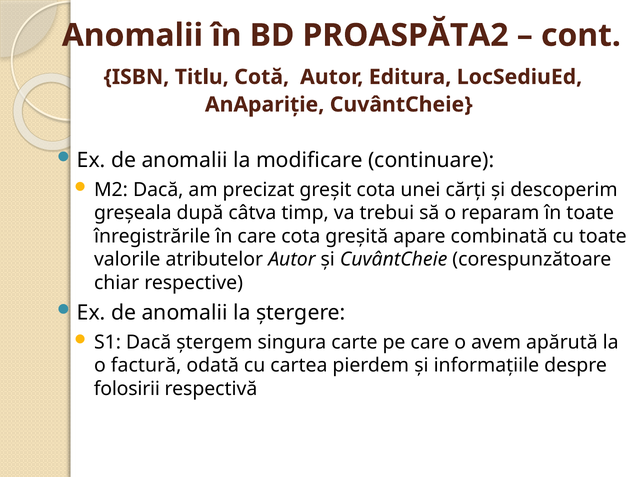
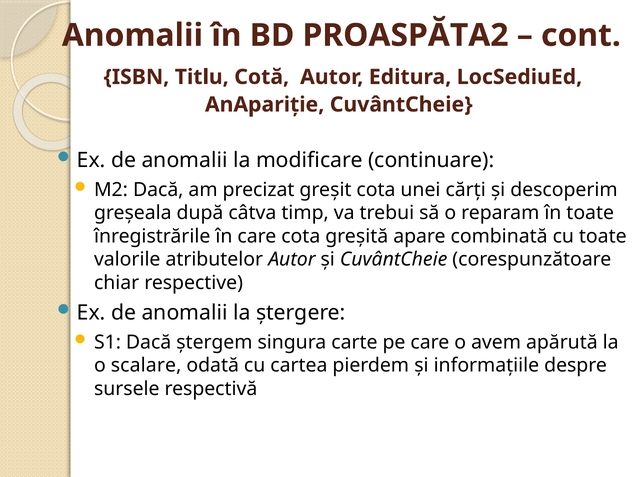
factură: factură -> scalare (146, 366)
folosirii: folosirii -> sursele (127, 389)
